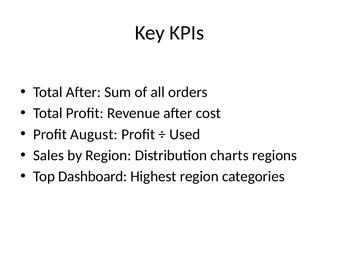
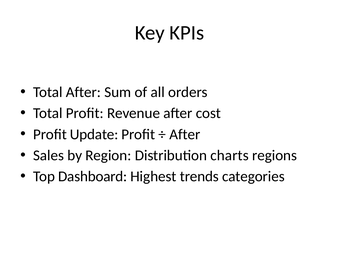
August: August -> Update (94, 134)
Used: Used -> After (185, 134)
Highest region: region -> trends (199, 177)
